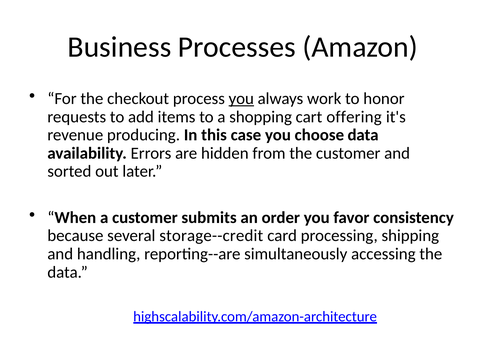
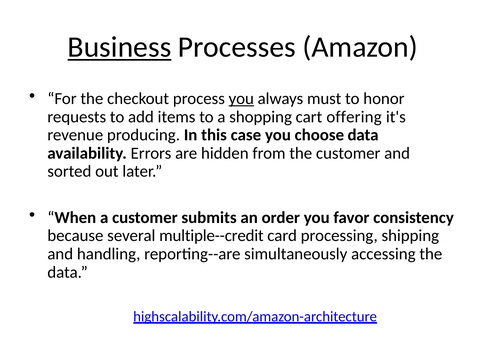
Business underline: none -> present (119, 47)
work: work -> must (324, 99)
storage--credit: storage--credit -> multiple--credit (211, 236)
